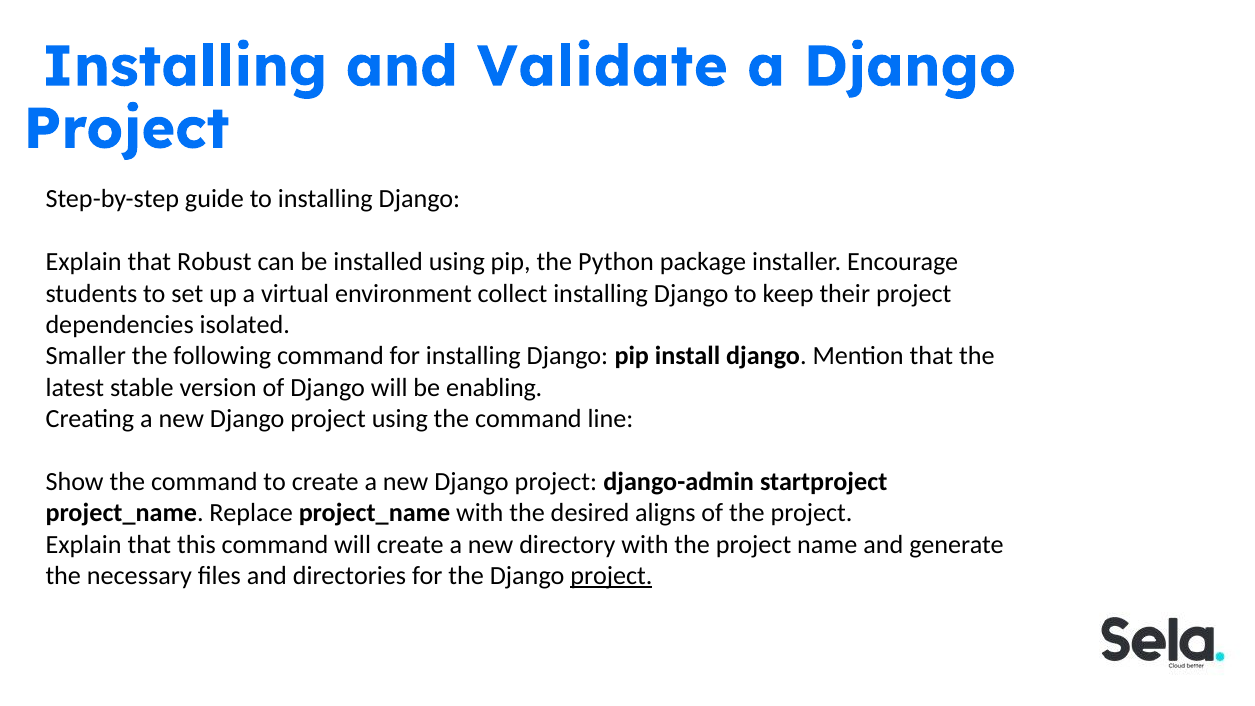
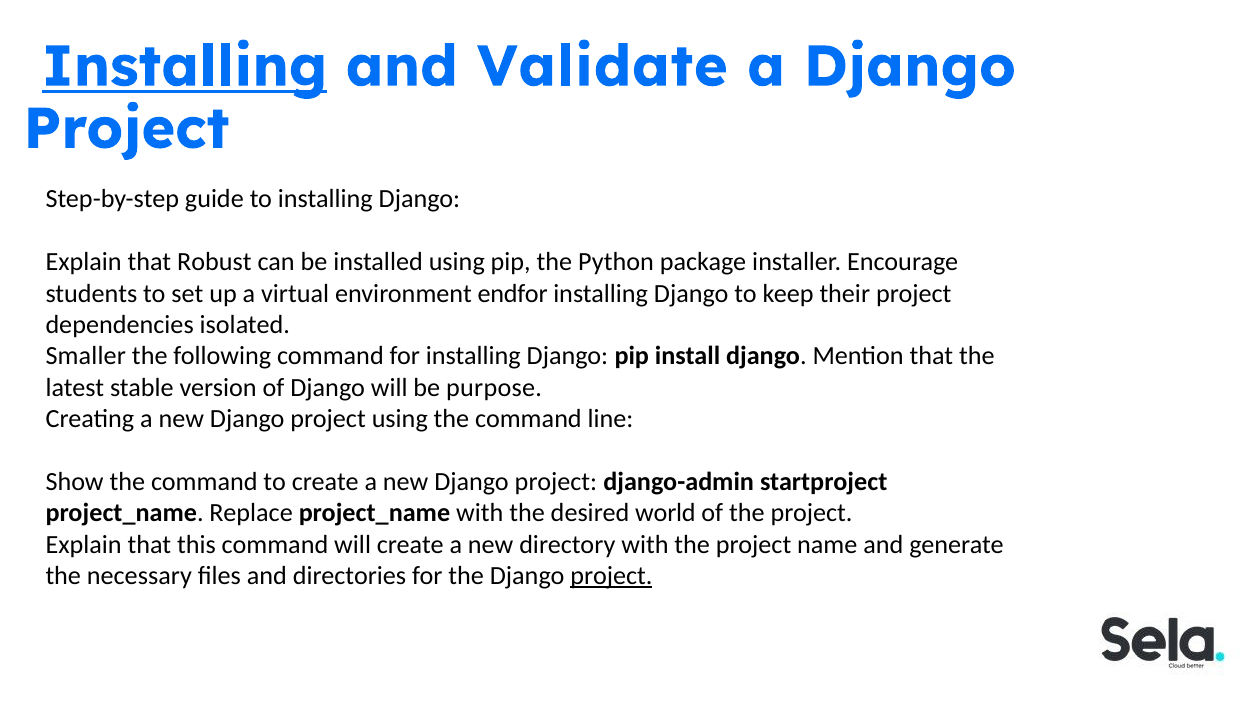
Installing underline: none -> present (185, 67)
collect: collect -> endfor (513, 293)
enabling: enabling -> purpose (494, 388)
aligns: aligns -> world (665, 513)
